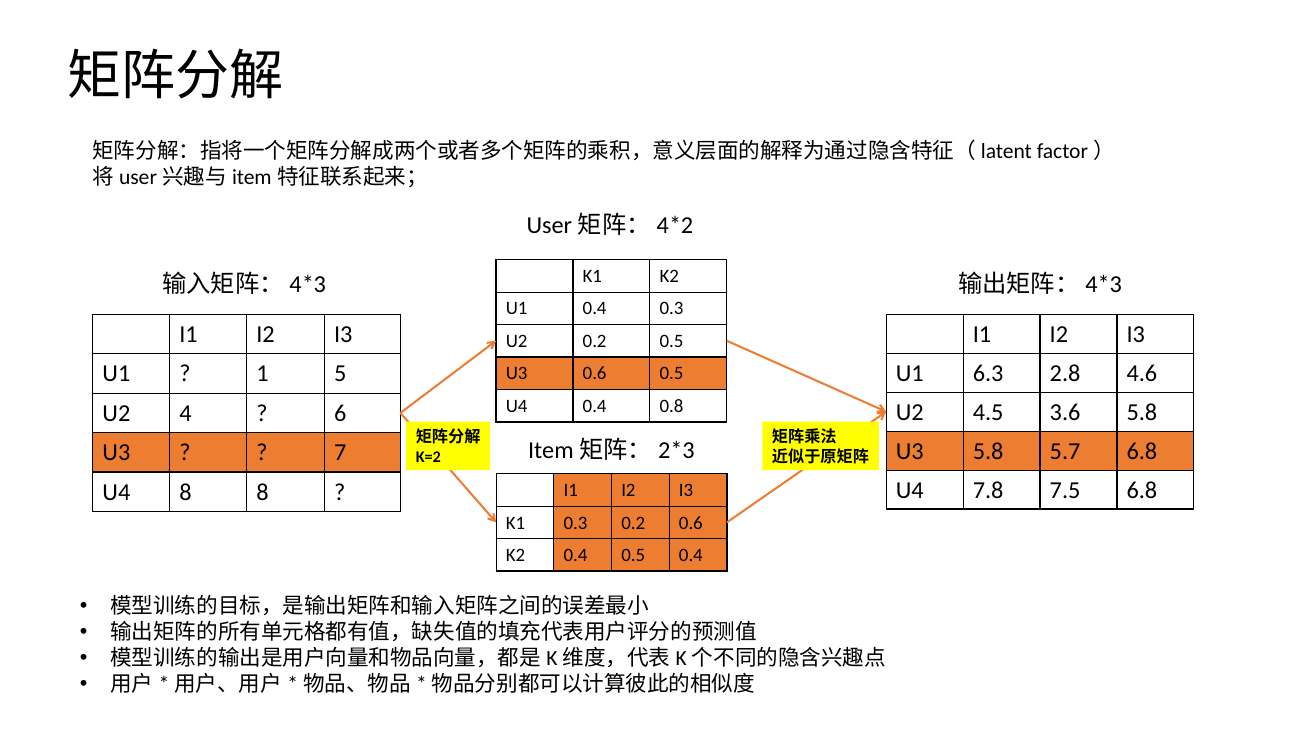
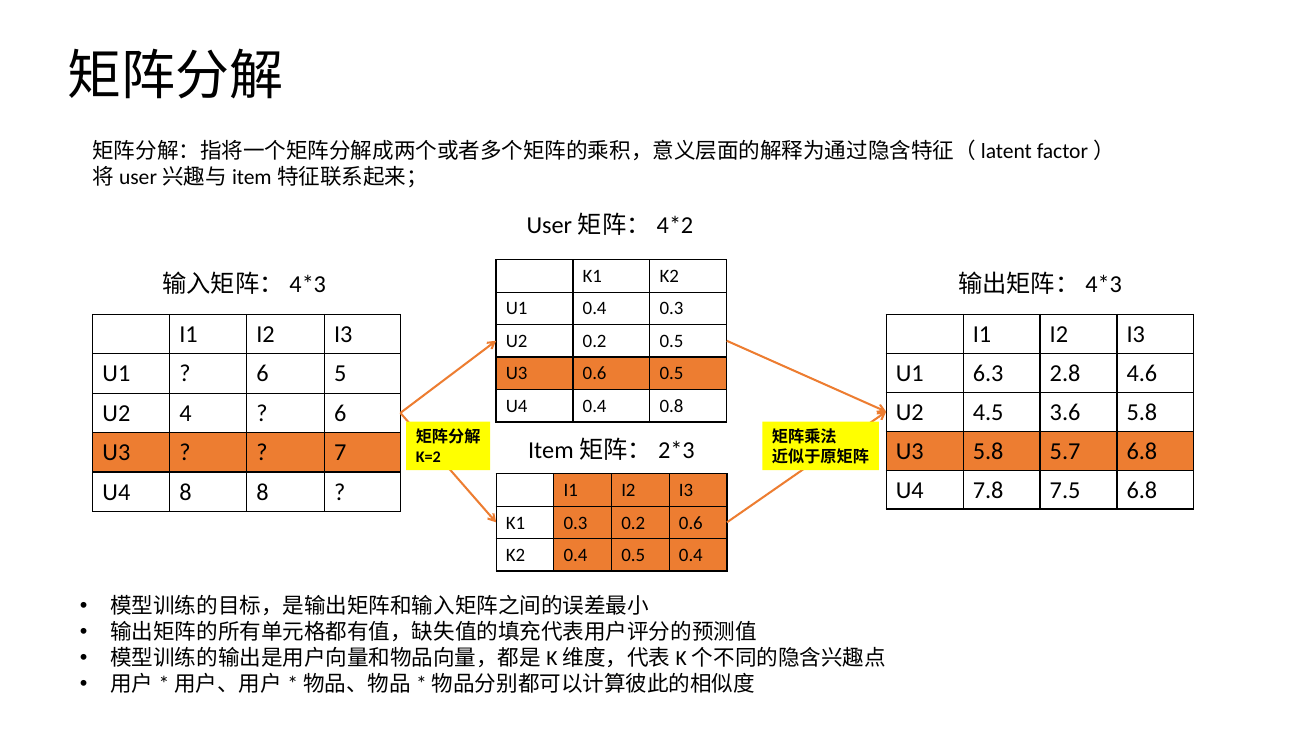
1: 1 -> 6 (262, 374)
